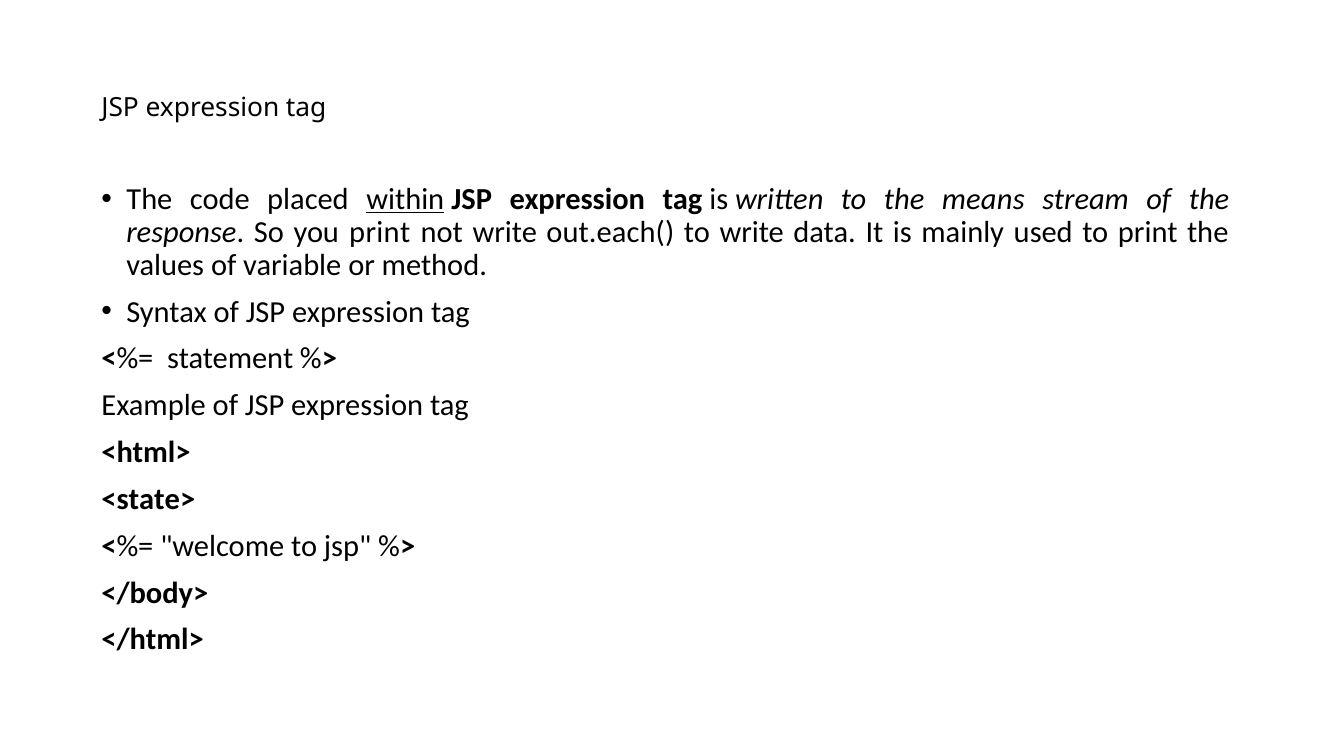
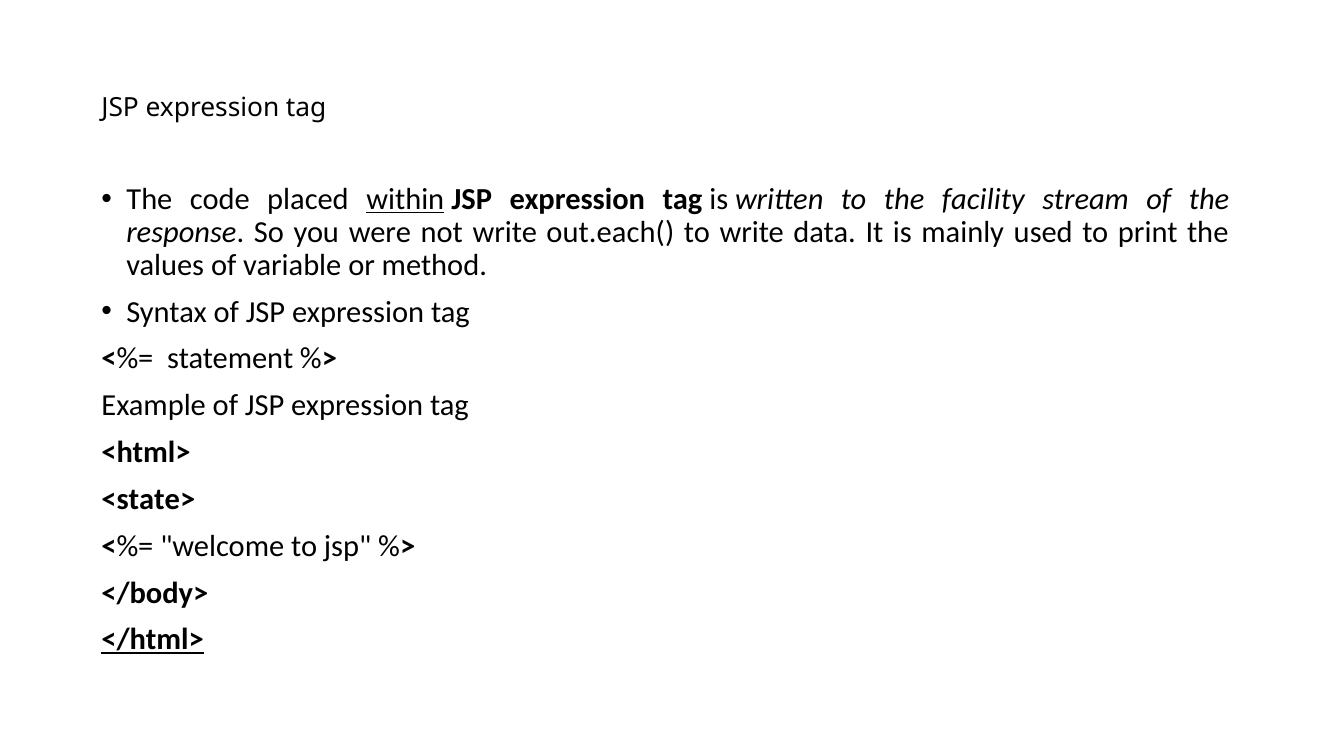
means: means -> facility (983, 199)
you print: print -> were (380, 232)
</html> underline: none -> present (153, 640)
